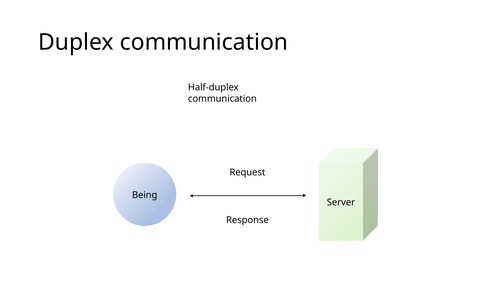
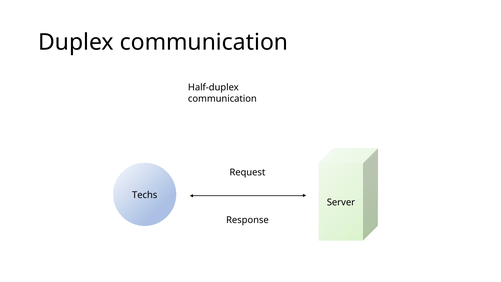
Being: Being -> Techs (145, 195)
